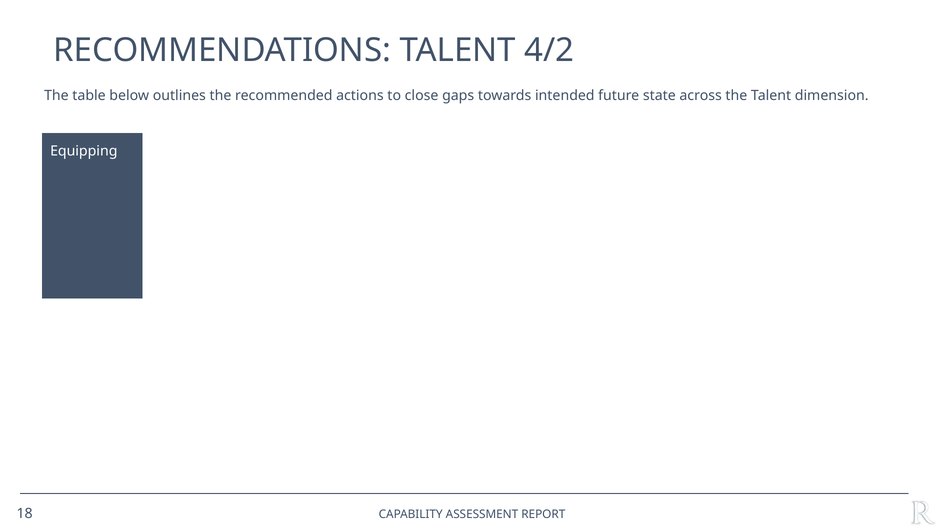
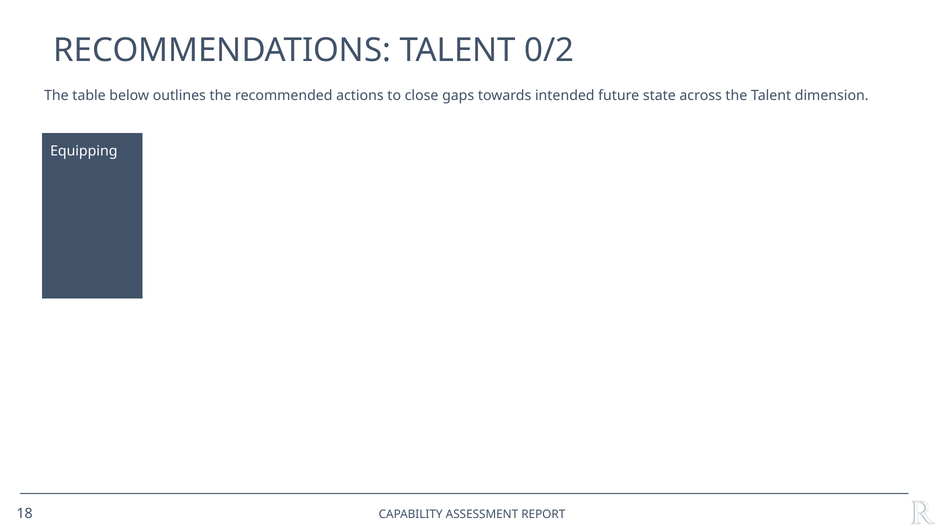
4/2: 4/2 -> 0/2 (549, 50)
